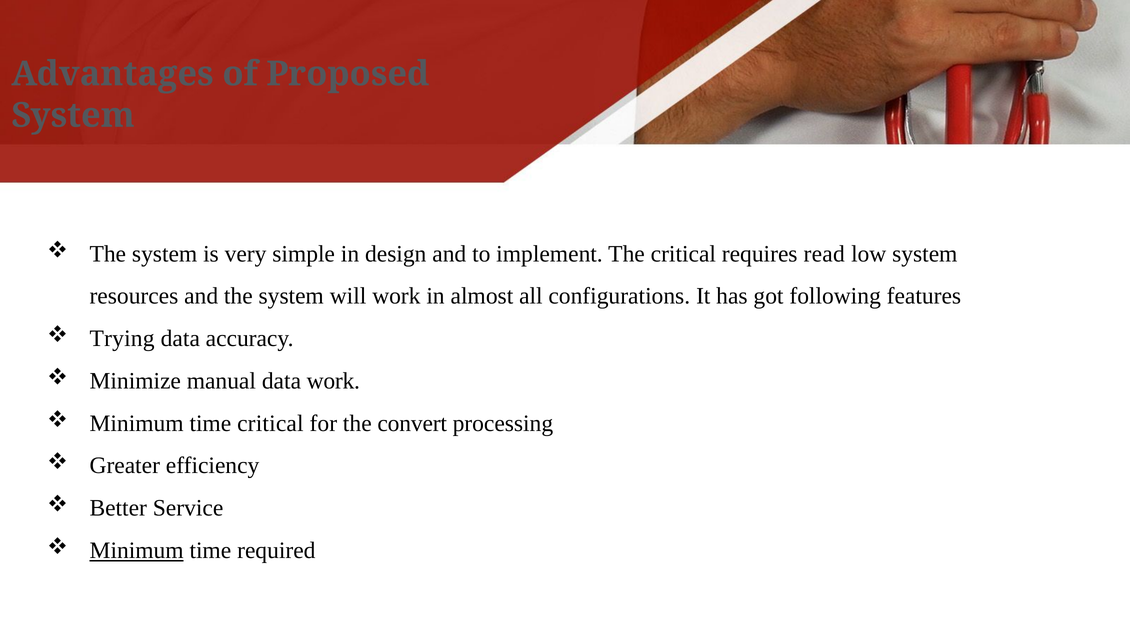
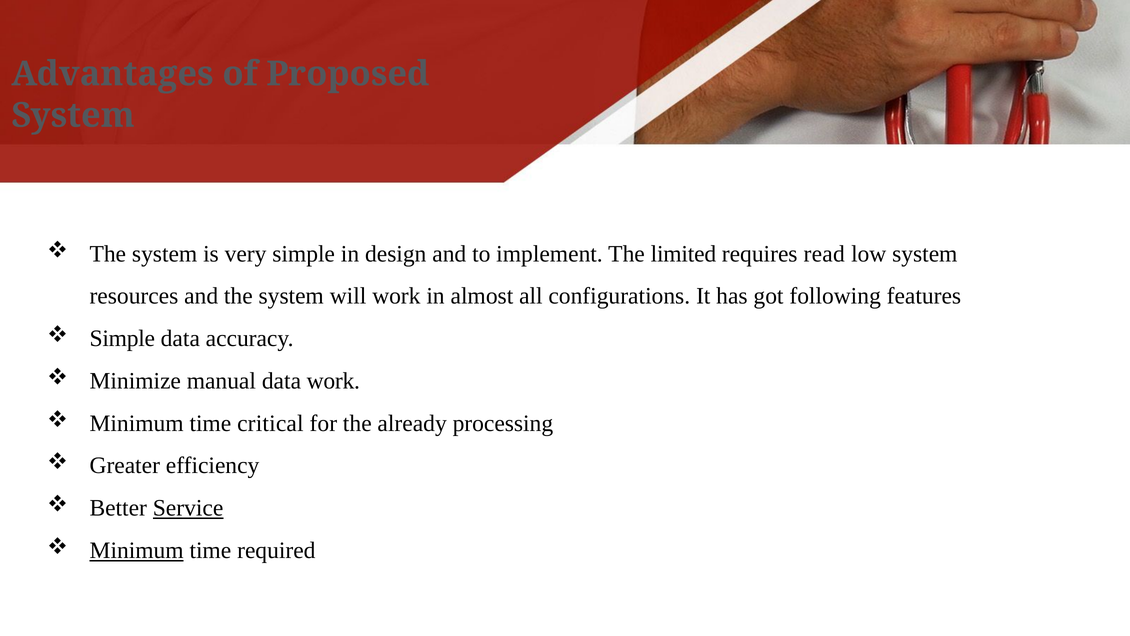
The critical: critical -> limited (683, 254)
Trying: Trying -> Simple (122, 338)
convert: convert -> already (412, 423)
Service underline: none -> present (188, 508)
